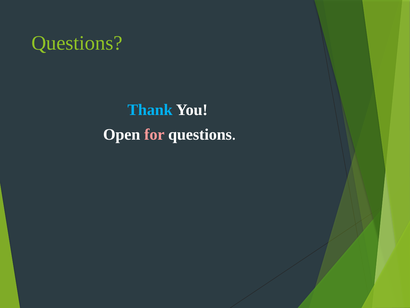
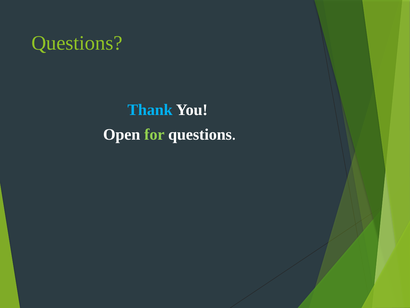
for colour: pink -> light green (154, 134)
